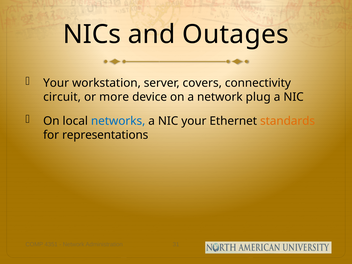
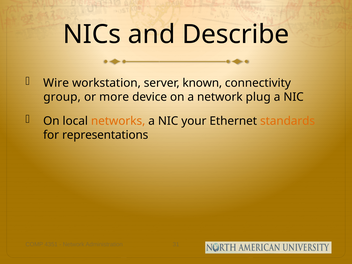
Outages: Outages -> Describe (236, 34)
Your: Your -> Wire (56, 83)
covers: covers -> known (202, 83)
circuit: circuit -> group (62, 97)
networks colour: blue -> orange (118, 121)
